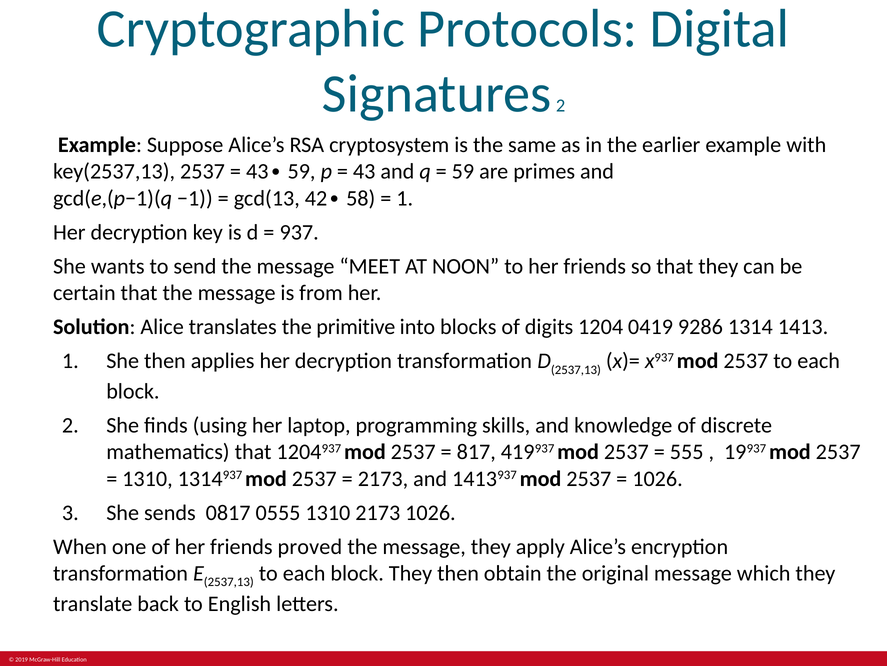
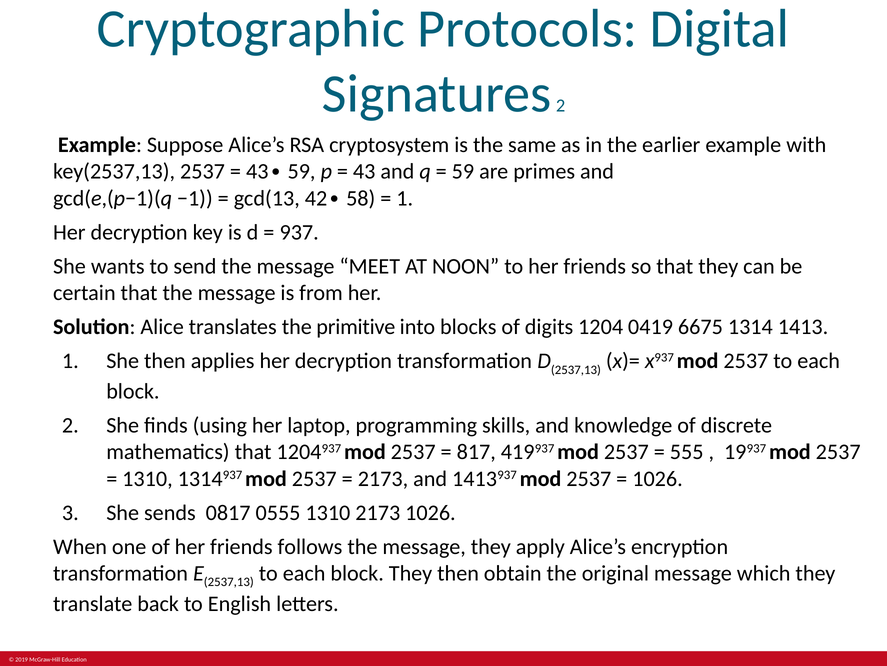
9286: 9286 -> 6675 (700, 327)
proved: proved -> follows (310, 546)
